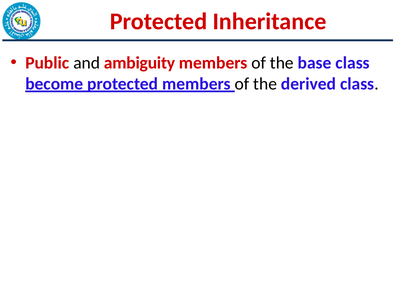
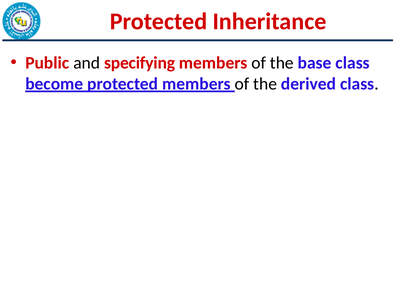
ambiguity: ambiguity -> specifying (140, 63)
